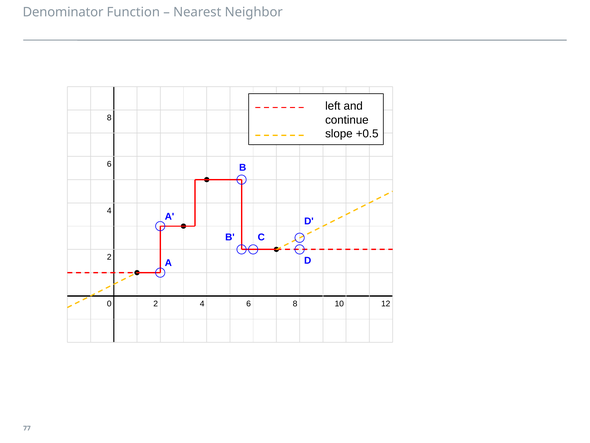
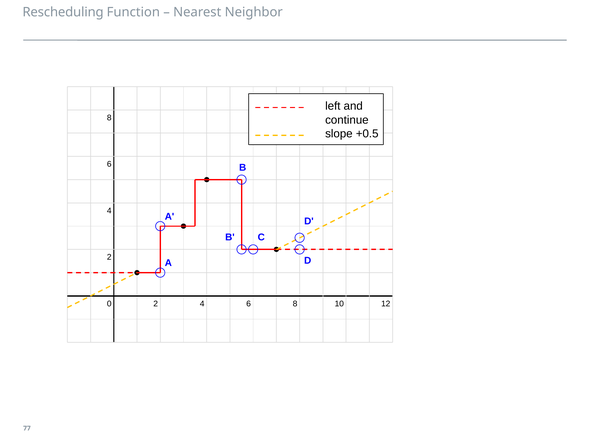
Denominator: Denominator -> Rescheduling (63, 12)
